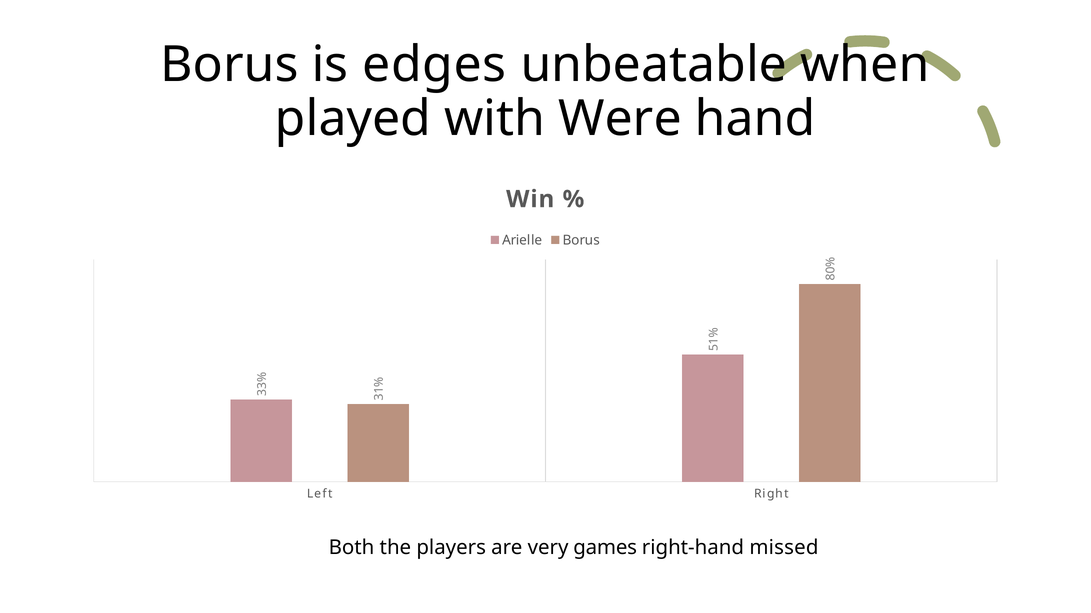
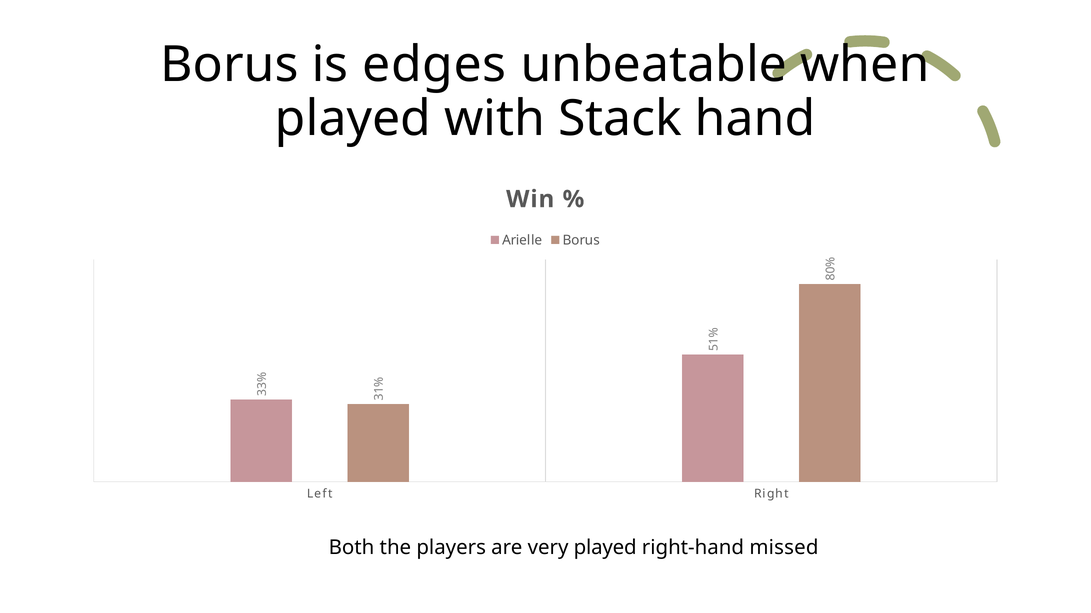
Were: Were -> Stack (620, 119)
very games: games -> played (605, 548)
